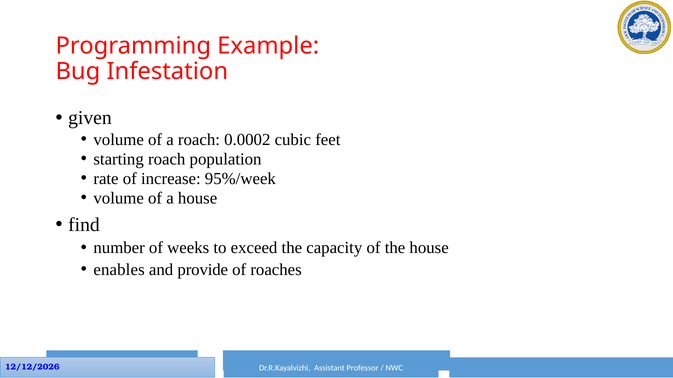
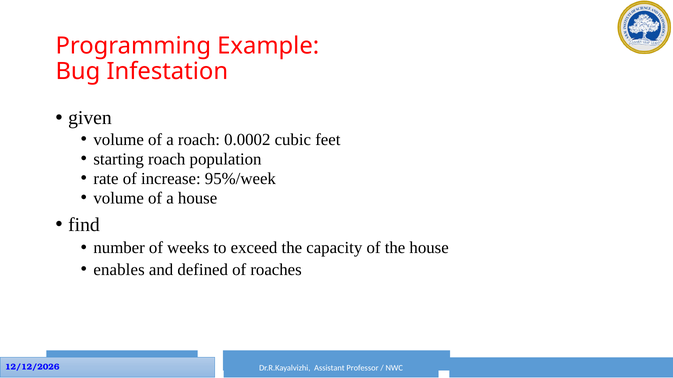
provide: provide -> defined (203, 270)
